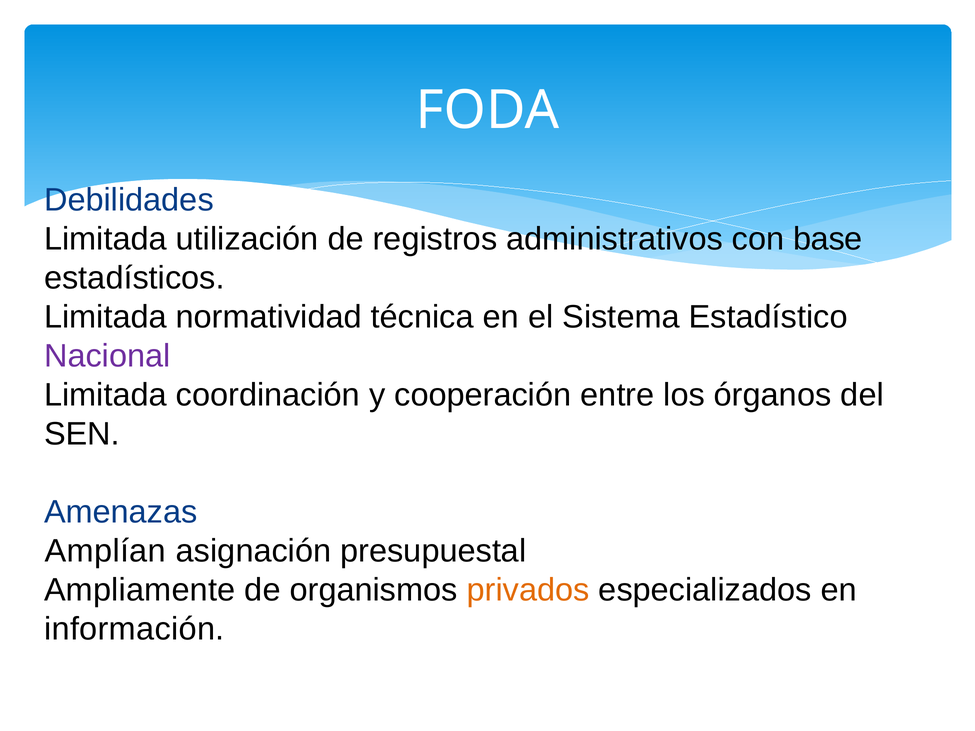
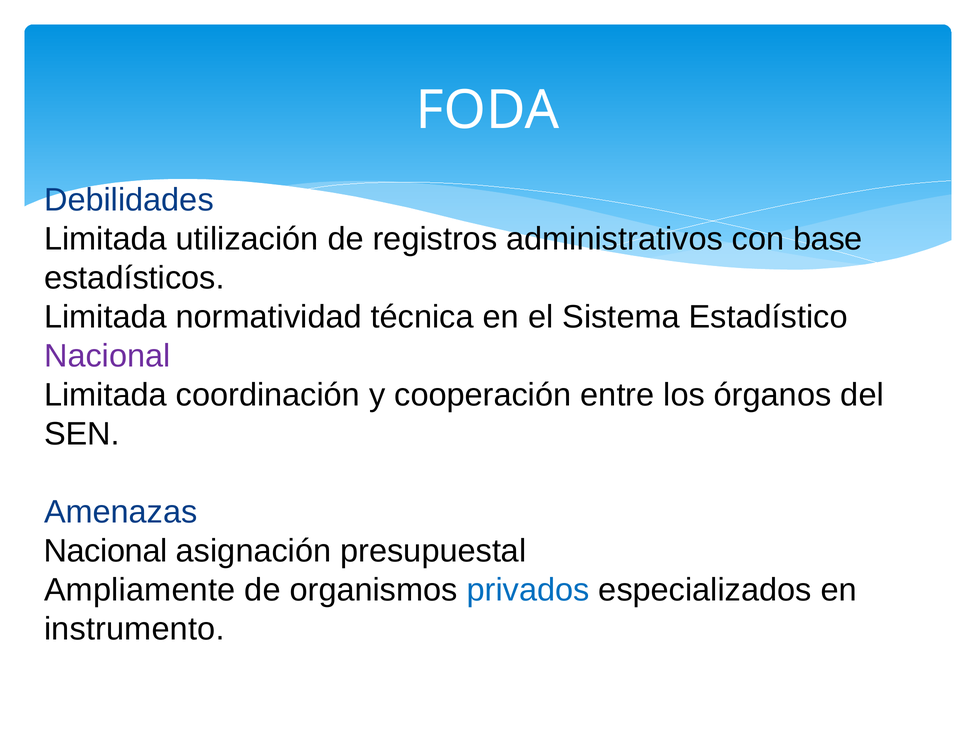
Amplían: Amplían -> Nacional (106, 551)
privados colour: orange -> blue (528, 590)
información: información -> instrumento (134, 629)
